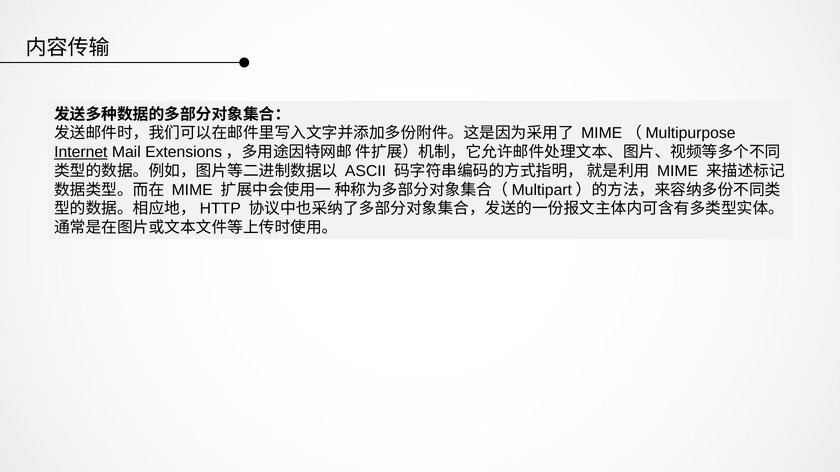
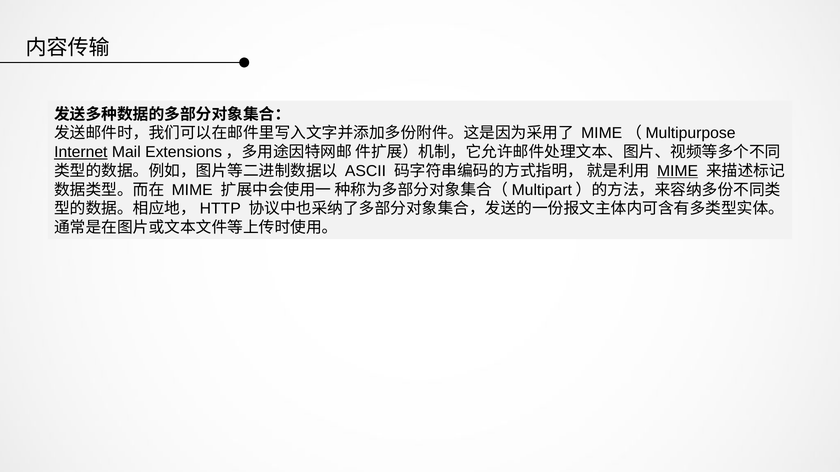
MIME underline: none -> present (678, 171)
